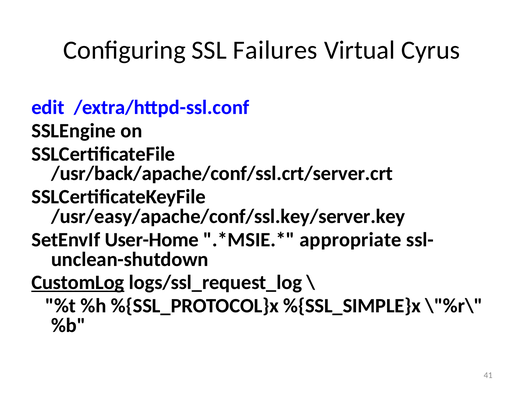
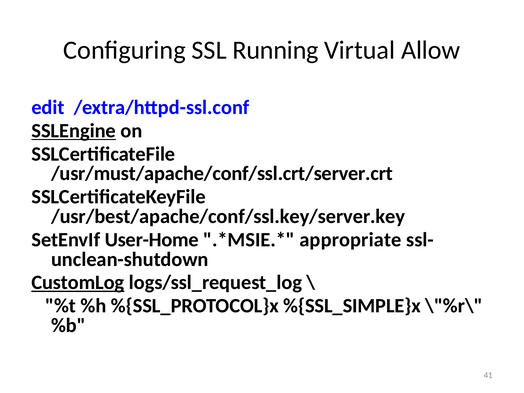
Failures: Failures -> Running (276, 50)
Cyrus: Cyrus -> Allow (431, 50)
SSLEngine underline: none -> present (74, 131)
/usr/back/apache/conf/ssl.crt/server.crt: /usr/back/apache/conf/ssl.crt/server.crt -> /usr/must/apache/conf/ssl.crt/server.crt (222, 174)
/usr/easy/apache/conf/ssl.key/server.key: /usr/easy/apache/conf/ssl.key/server.key -> /usr/best/apache/conf/ssl.key/server.key (228, 216)
